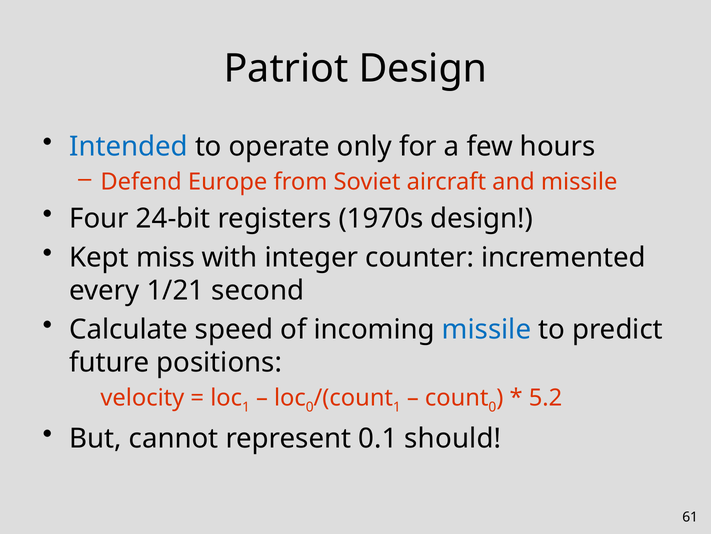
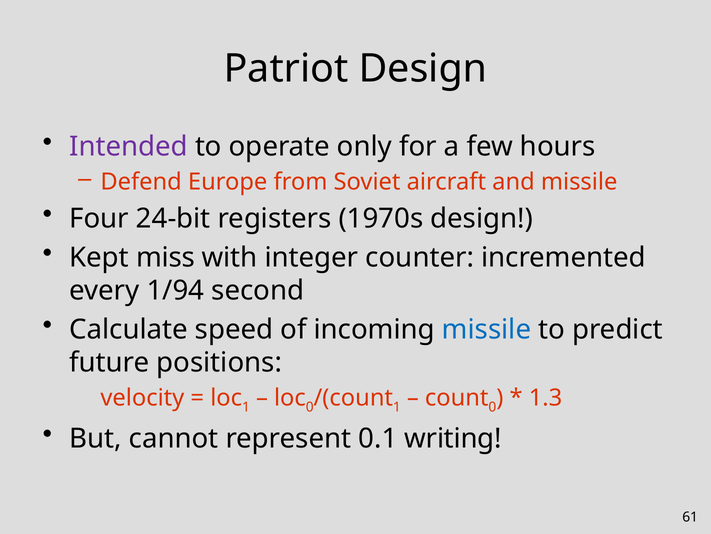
Intended colour: blue -> purple (129, 147)
1/21: 1/21 -> 1/94 (175, 290)
5.2: 5.2 -> 1.3 (546, 398)
should: should -> writing (453, 438)
